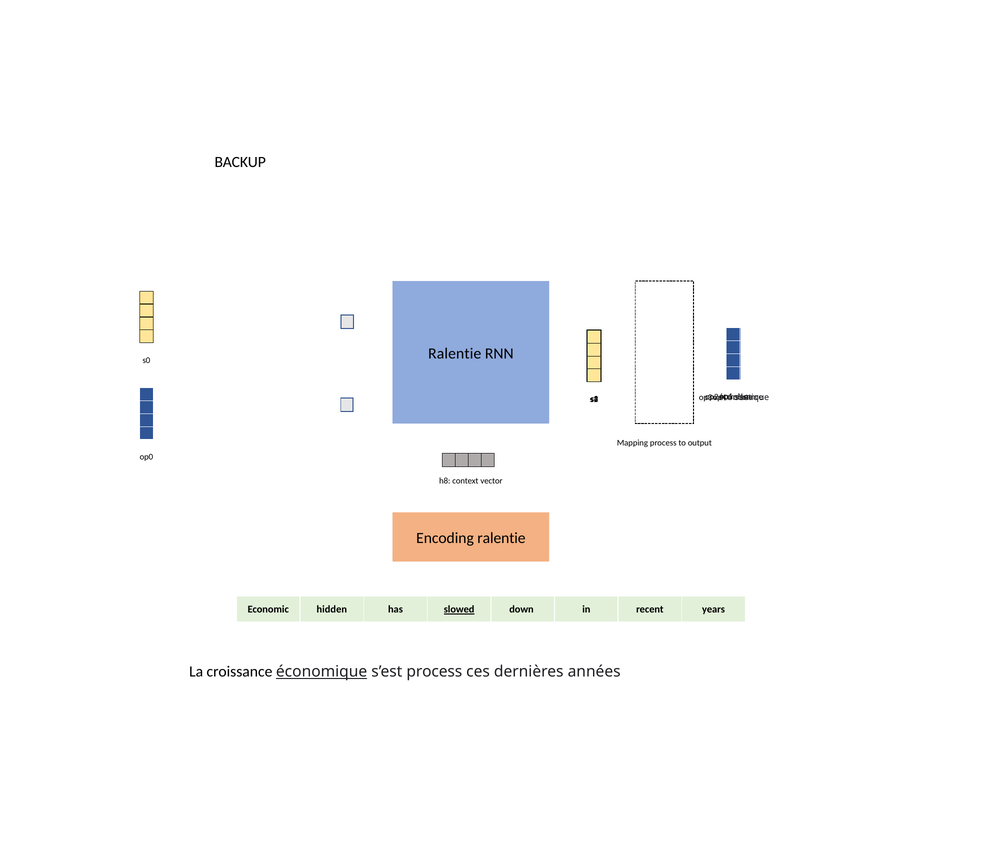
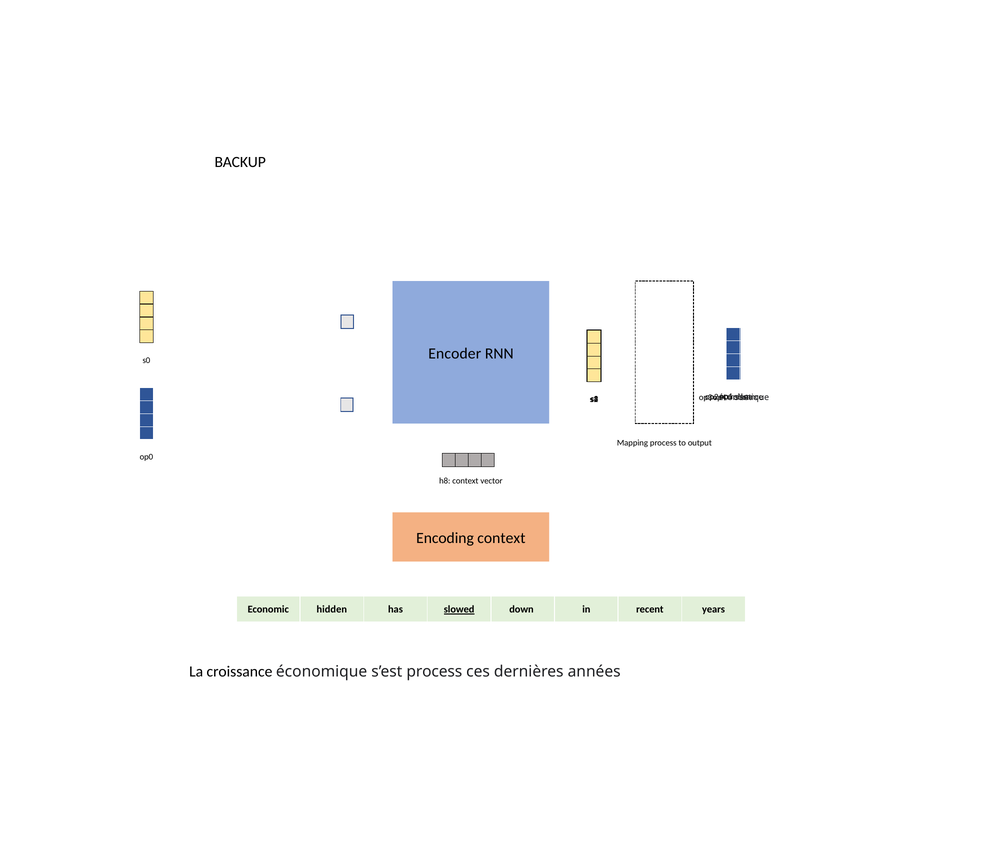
Ralentie: Ralentie -> Encoder (455, 354)
Encoding ralentie: ralentie -> context (501, 538)
économique underline: present -> none (322, 672)
